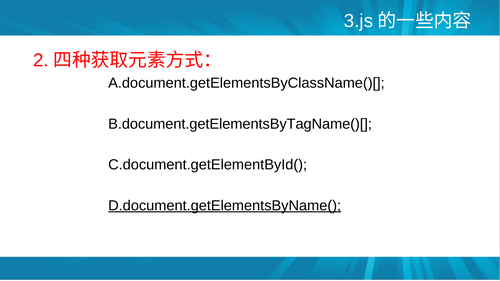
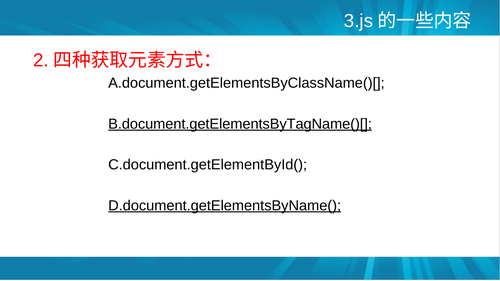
B.document.getElementsByTagName()[ underline: none -> present (240, 124)
